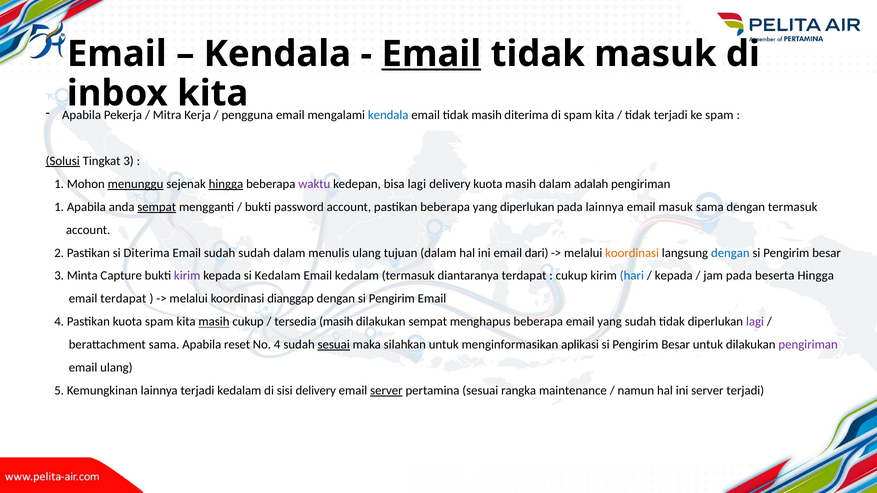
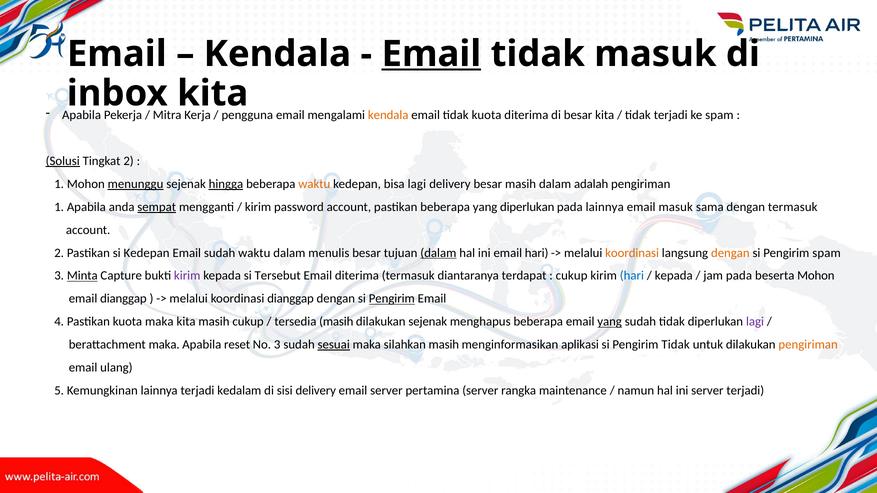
kendala colour: blue -> orange (388, 115)
tidak masih: masih -> kuota (487, 115)
di spam: spam -> besar (578, 115)
Tingkat 3: 3 -> 2 (129, 161)
waktu colour: purple -> orange (314, 184)
delivery kuota: kuota -> besar (488, 184)
bukti: bukti -> kirim (258, 207)
si Diterima: Diterima -> Kedepan (147, 253)
sudah sudah: sudah -> waktu (254, 253)
menulis ulang: ulang -> besar (367, 253)
dalam underline: none -> present (438, 253)
email dari: dari -> hari (537, 253)
dengan colour: blue -> orange (730, 253)
besar: besar -> spam (827, 253)
Minta underline: none -> present (82, 276)
si Kedalam: Kedalam -> Tersebut (278, 276)
Email kedalam: kedalam -> diterima (357, 276)
beserta Hingga: Hingga -> Mohon (816, 276)
email terdapat: terdapat -> dianggap (123, 299)
Pengirim underline: none -> present (392, 299)
kuota spam: spam -> maka (159, 322)
masih underline: present -> none (214, 322)
dilakukan sempat: sempat -> sejenak (428, 322)
yang underline: none -> present (610, 322)
berattachment sama: sama -> maka (164, 345)
No 4: 4 -> 3 (277, 345)
silahkan untuk: untuk -> masih (444, 345)
Besar: Besar -> Tidak (676, 345)
pengiriman colour: purple -> orange (808, 345)
server underline: present -> none (386, 391)
pertamina sesuai: sesuai -> server (480, 391)
